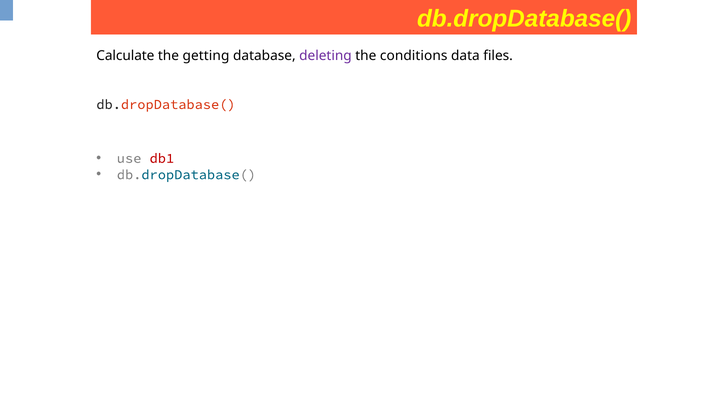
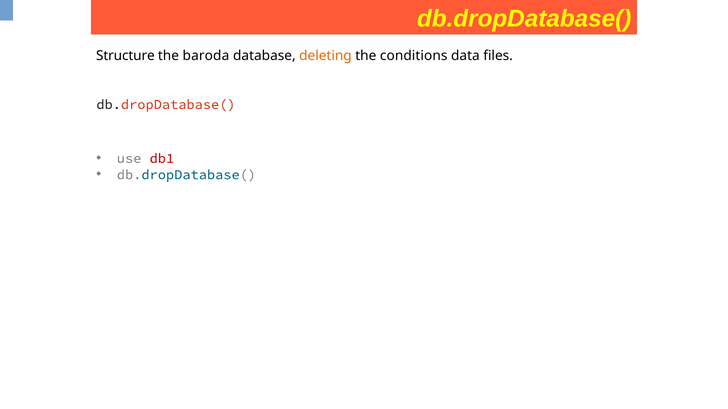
Calculate: Calculate -> Structure (125, 56)
getting: getting -> baroda (206, 56)
deleting colour: purple -> orange (325, 56)
